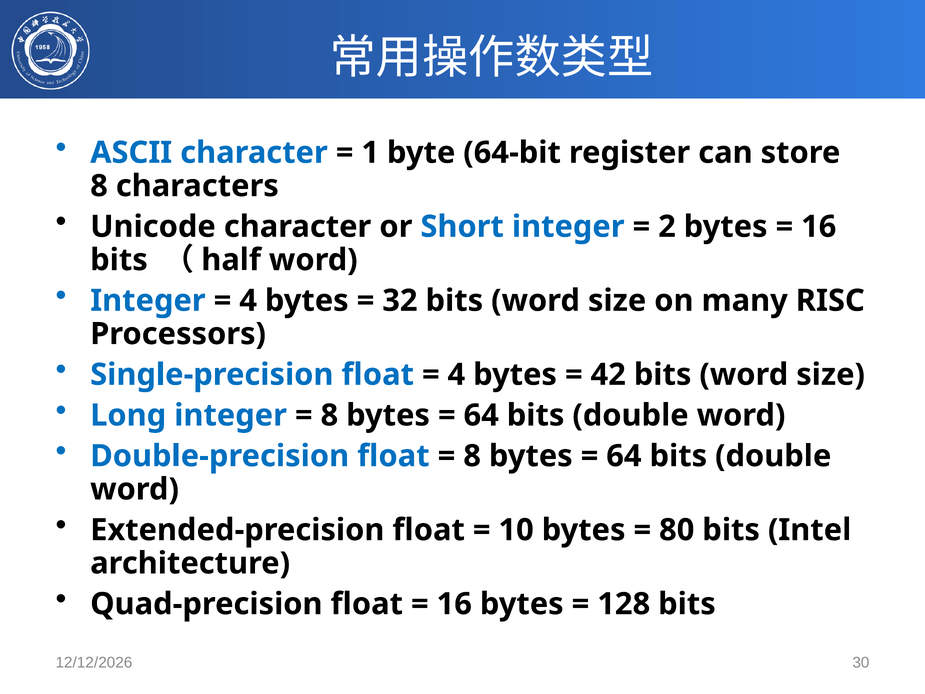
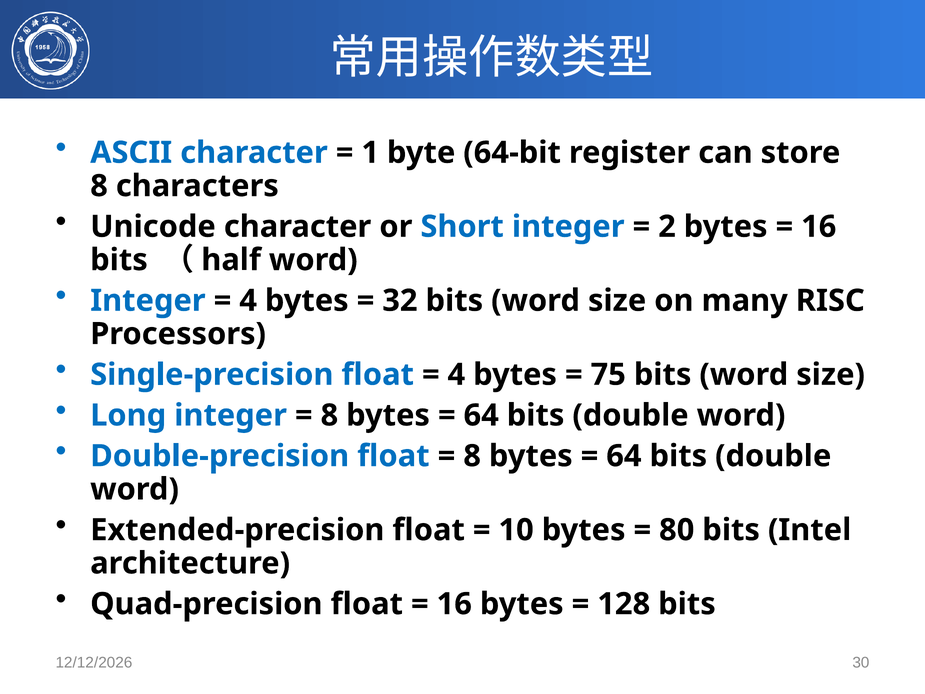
42: 42 -> 75 (608, 374)
